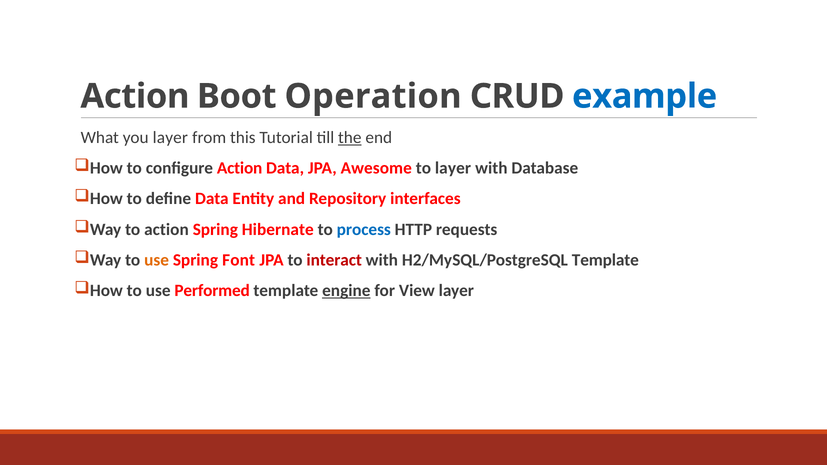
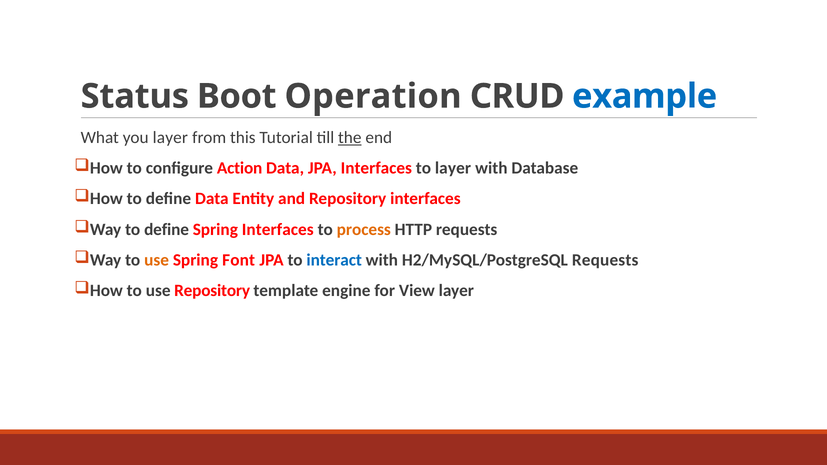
Action: Action -> Status (135, 96)
JPA Awesome: Awesome -> Interfaces (376, 168)
Way to action: action -> define (167, 230)
Spring Hibernate: Hibernate -> Interfaces (278, 230)
process colour: blue -> orange (364, 230)
interact colour: red -> blue (334, 260)
H2/MySQL/PostgreSQL Template: Template -> Requests (605, 260)
use Performed: Performed -> Repository (212, 291)
engine underline: present -> none (346, 291)
